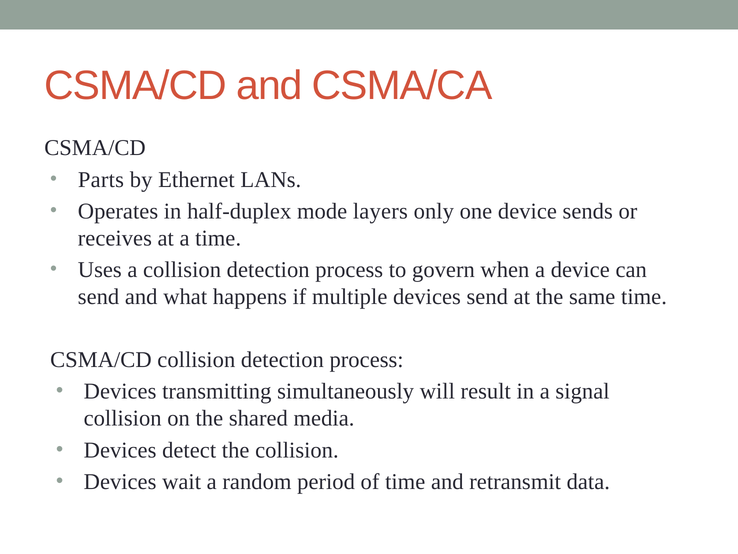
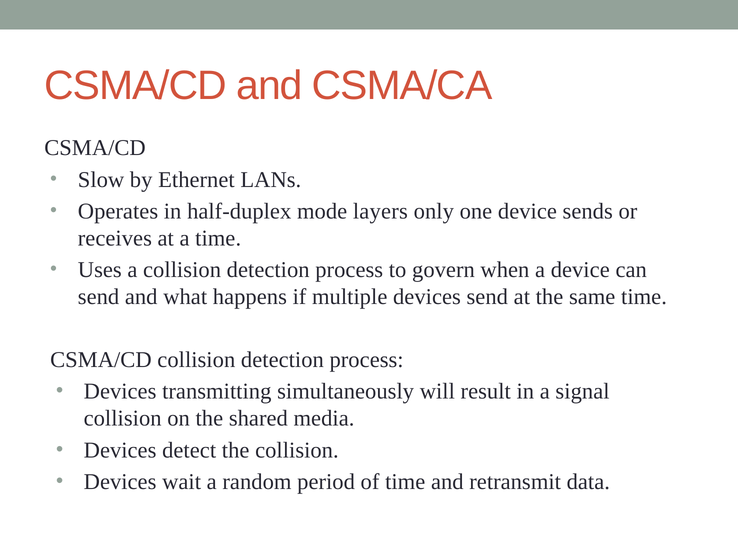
Parts: Parts -> Slow (101, 179)
